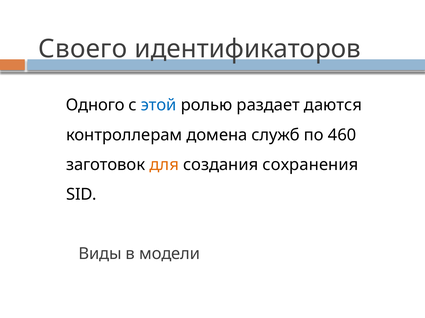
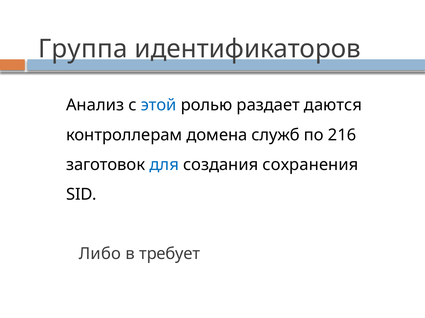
Своего: Своего -> Группа (83, 49)
Одного: Одного -> Анализ (95, 105)
460: 460 -> 216 (342, 135)
для colour: orange -> blue (164, 165)
Виды: Виды -> Либо (100, 254)
модели: модели -> требует (170, 254)
